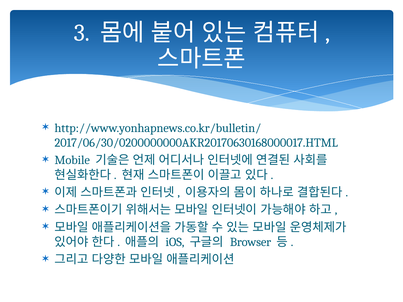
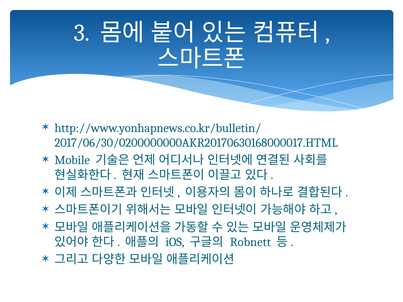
Browser: Browser -> Robnett (250, 242)
